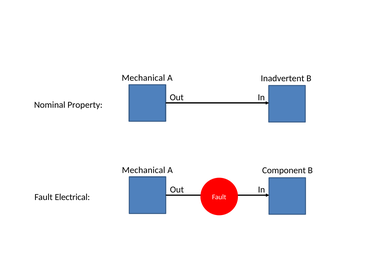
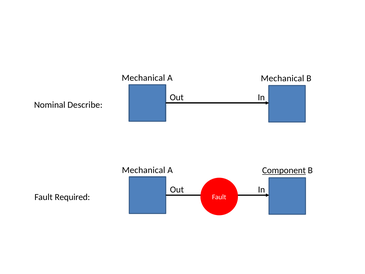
A Inadvertent: Inadvertent -> Mechanical (283, 78)
Property: Property -> Describe (85, 105)
Component underline: none -> present (284, 170)
Electrical: Electrical -> Required (72, 197)
